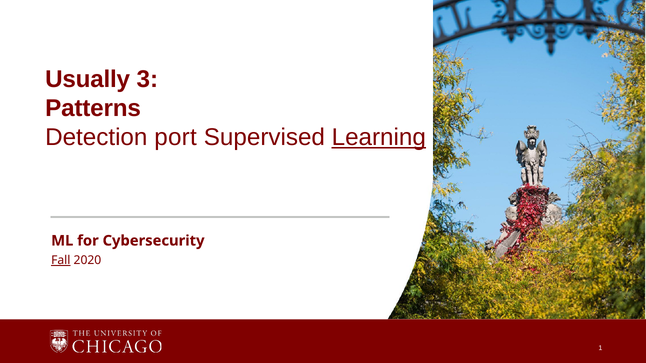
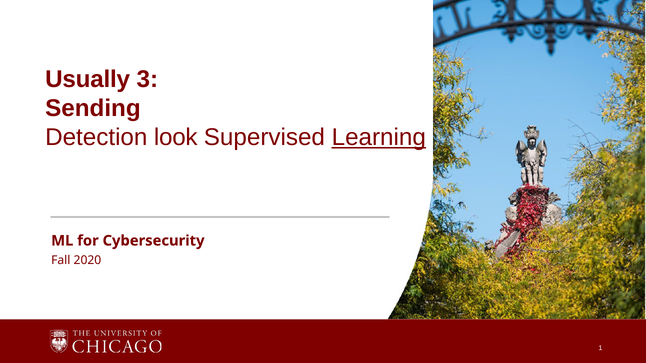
Patterns: Patterns -> Sending (93, 108)
port: port -> look (176, 137)
Fall underline: present -> none (61, 261)
